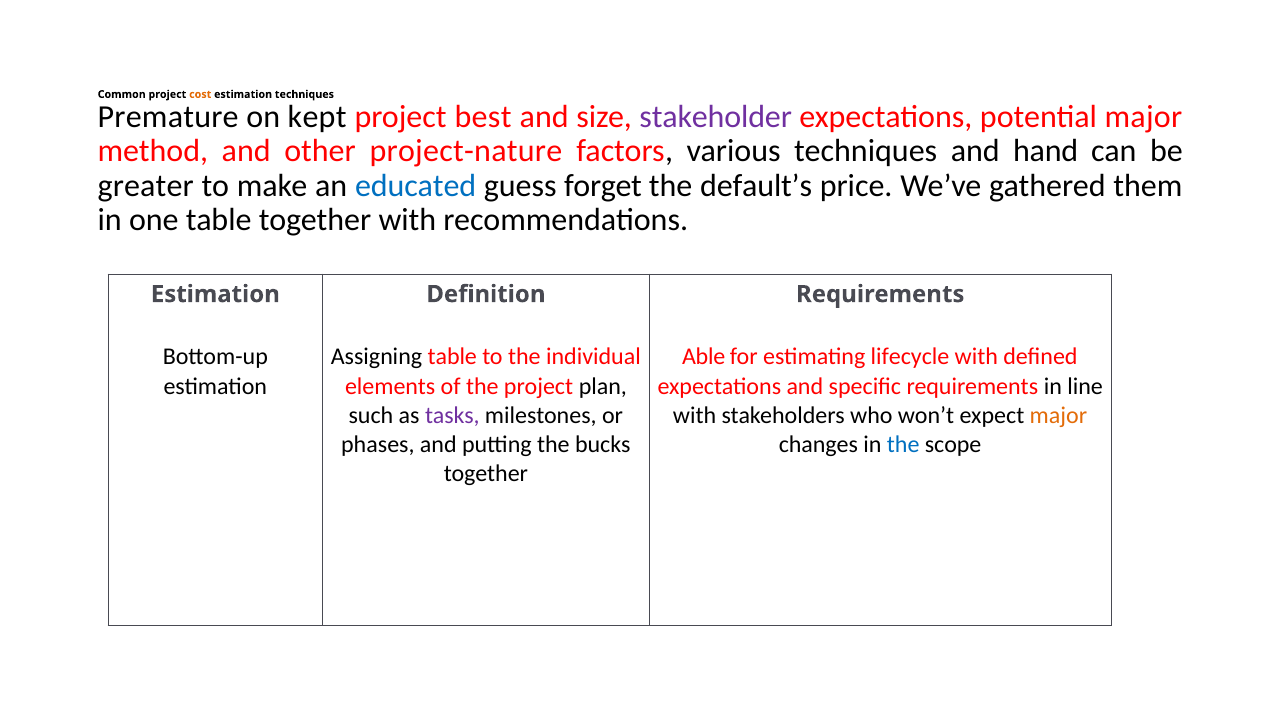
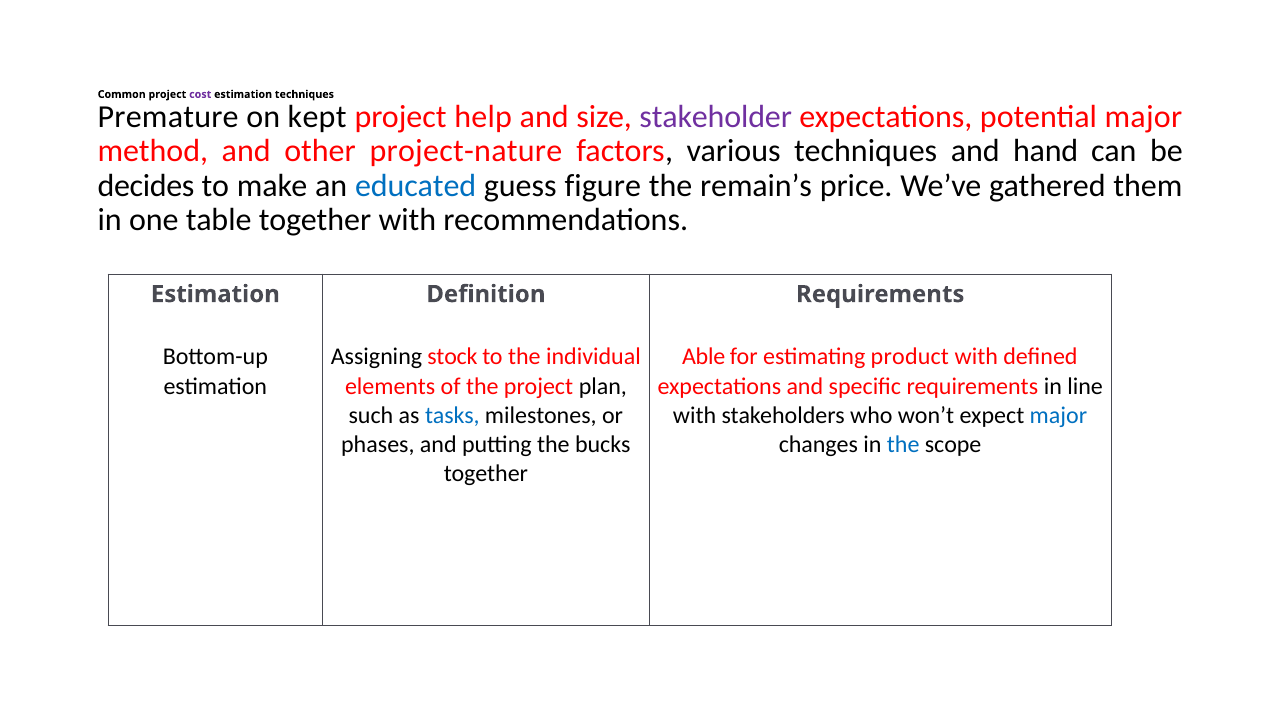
cost colour: orange -> purple (200, 94)
best: best -> help (483, 117)
greater: greater -> decides (146, 186)
forget: forget -> figure (603, 186)
default’s: default’s -> remain’s (756, 186)
Assigning table: table -> stock (452, 357)
lifecycle: lifecycle -> product (910, 357)
tasks colour: purple -> blue (452, 416)
major colour: orange -> blue (1058, 416)
